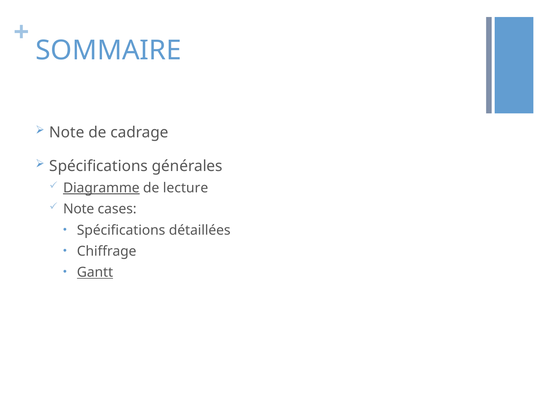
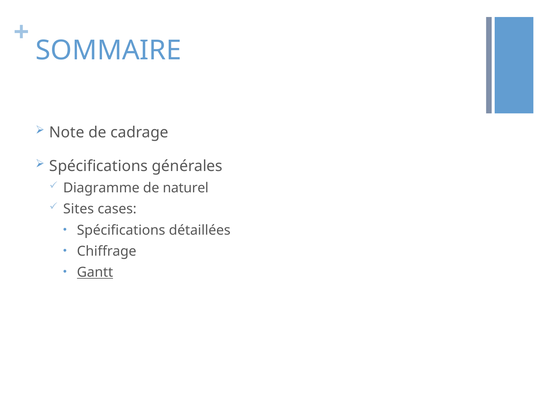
Diagramme underline: present -> none (101, 188)
lecture: lecture -> naturel (186, 188)
Note: Note -> Sites (79, 209)
